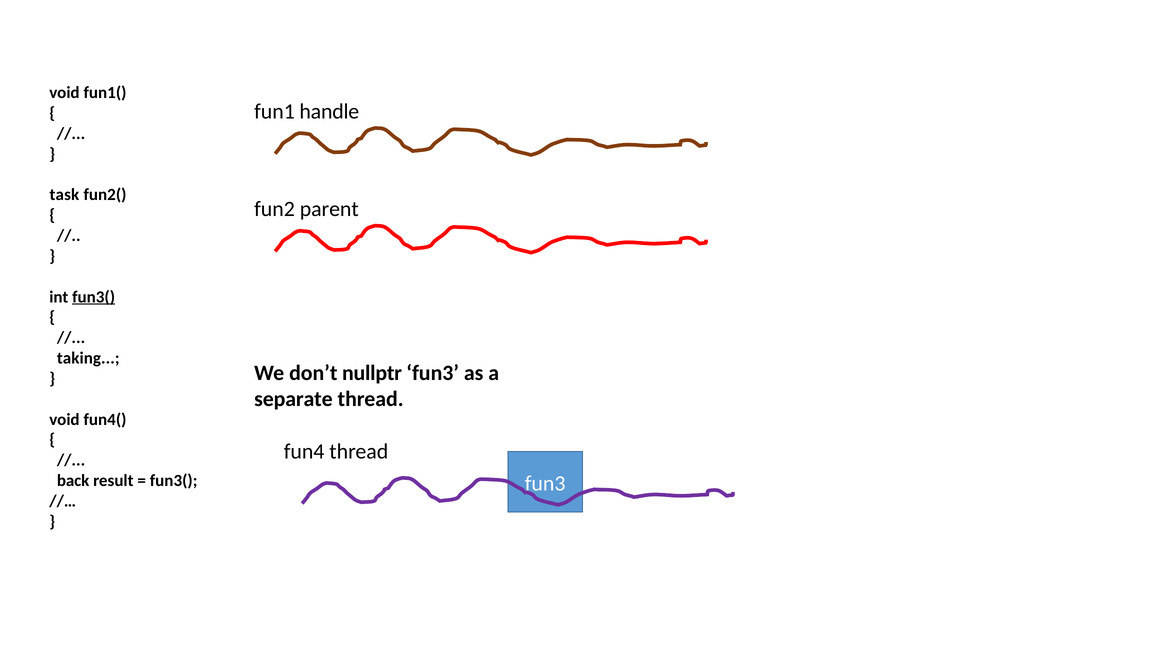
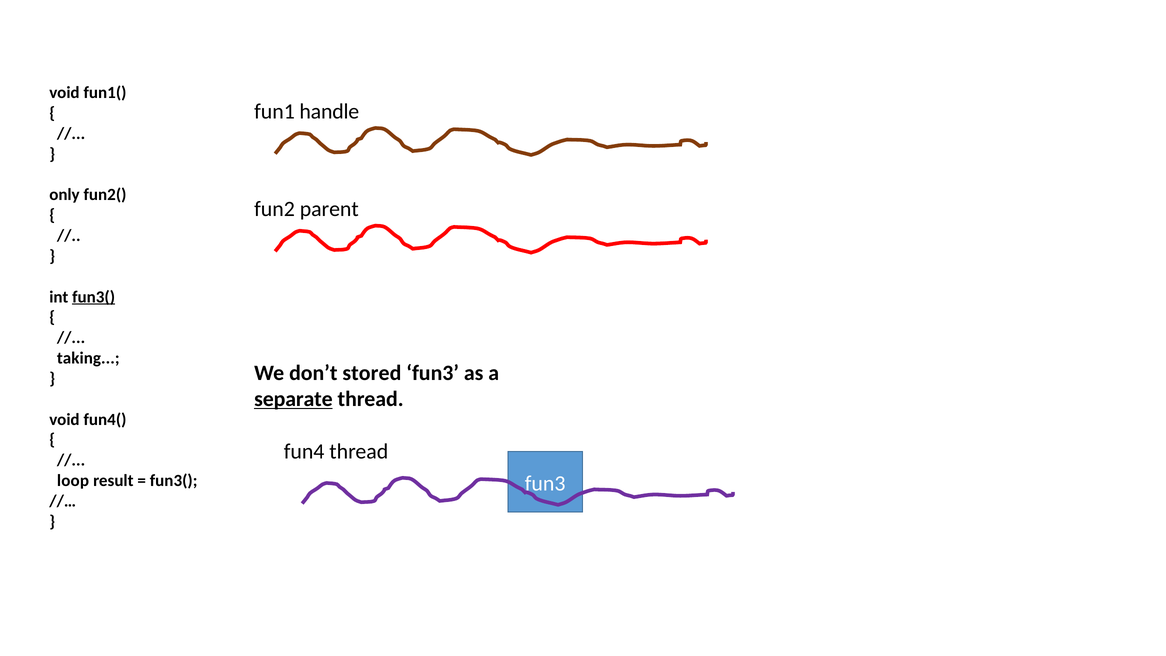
task: task -> only (64, 195)
nullptr: nullptr -> stored (372, 373)
separate underline: none -> present (293, 399)
back: back -> loop (73, 481)
